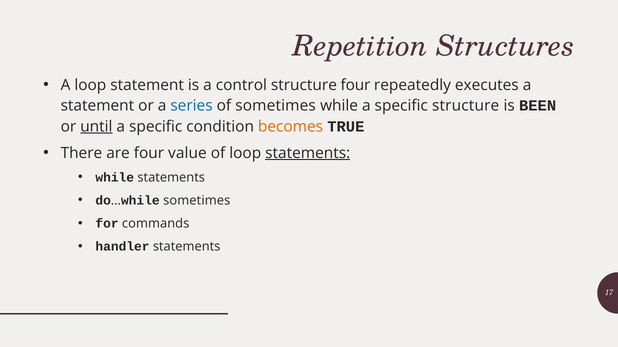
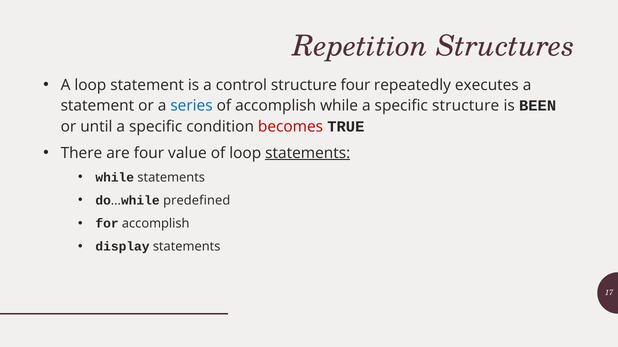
of sometimes: sometimes -> accomplish (276, 106)
until underline: present -> none (96, 127)
becomes colour: orange -> red (291, 127)
do...while sometimes: sometimes -> predefined (197, 201)
for commands: commands -> accomplish (156, 224)
handler: handler -> display (123, 247)
